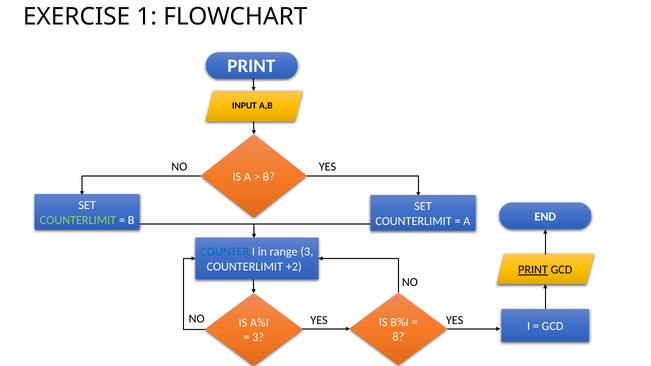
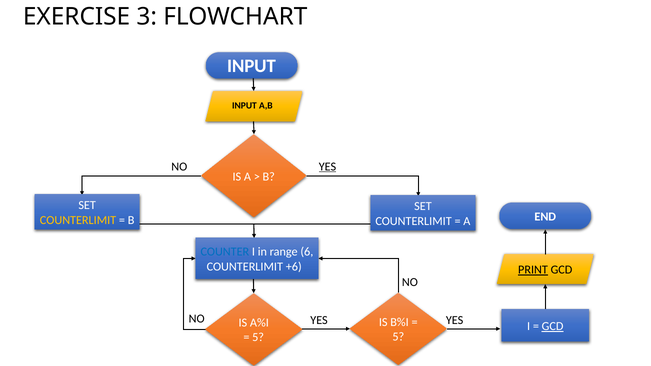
1: 1 -> 3 (147, 17)
PRINT: PRINT -> INPUT (251, 66)
YES underline: none -> present (327, 167)
COUNTERLIMIT colour: light green -> yellow (78, 220)
range 3: 3 -> 6 (307, 252)
+2: +2 -> +6 (294, 267)
GCD underline: none -> present (553, 326)
8: 8 -> 5 (398, 337)
3: 3 -> 5 (258, 338)
